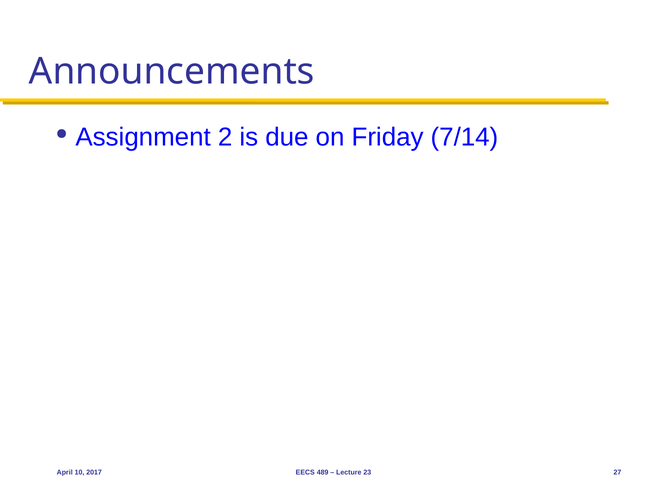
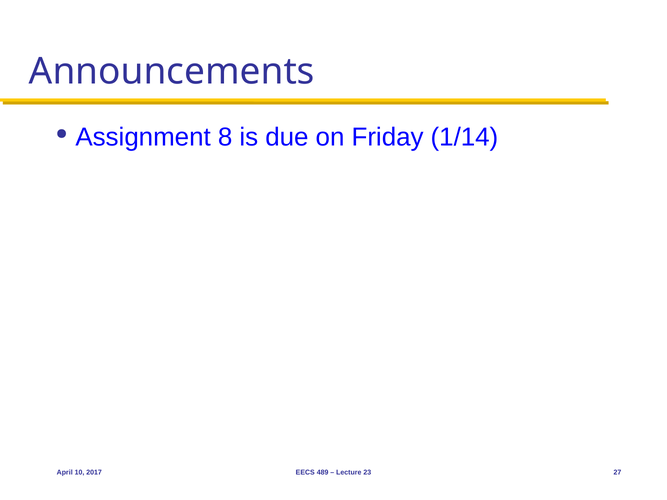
2: 2 -> 8 (225, 137)
7/14: 7/14 -> 1/14 (464, 137)
